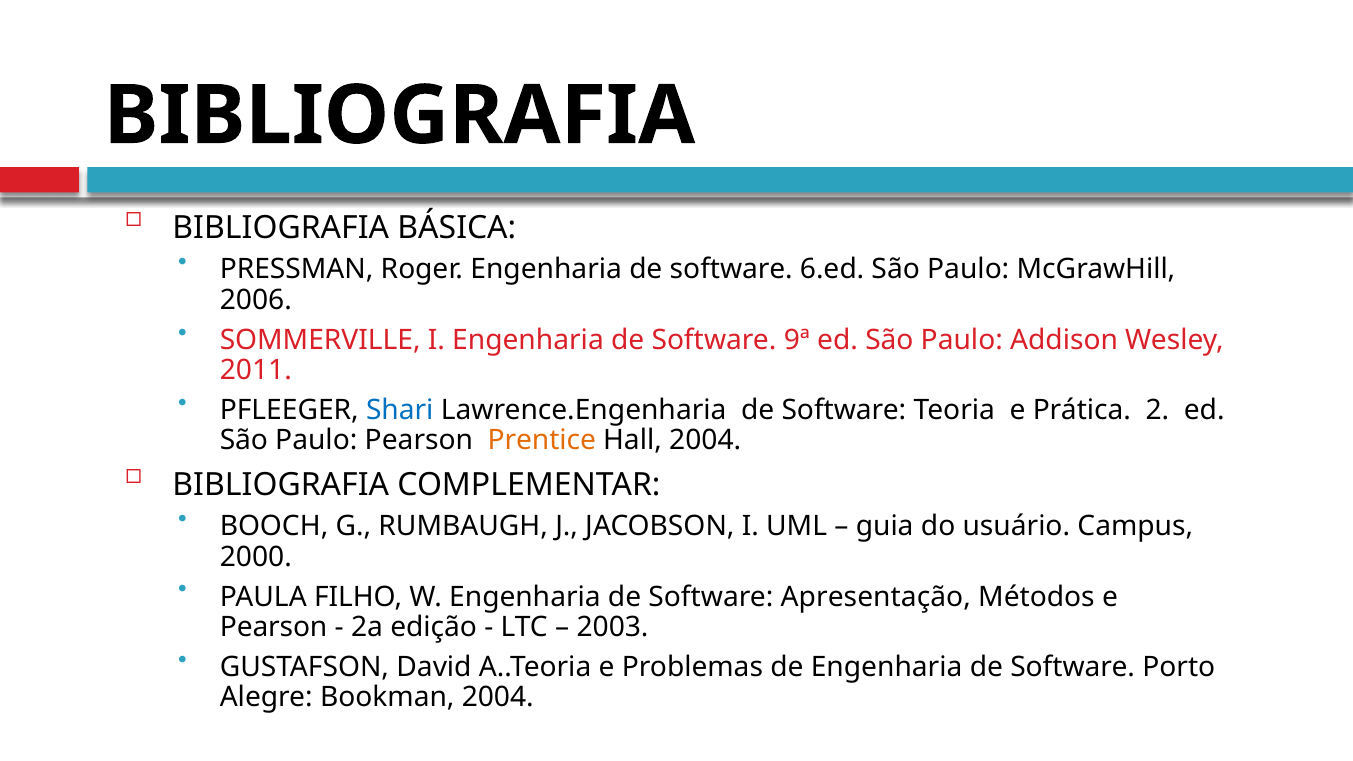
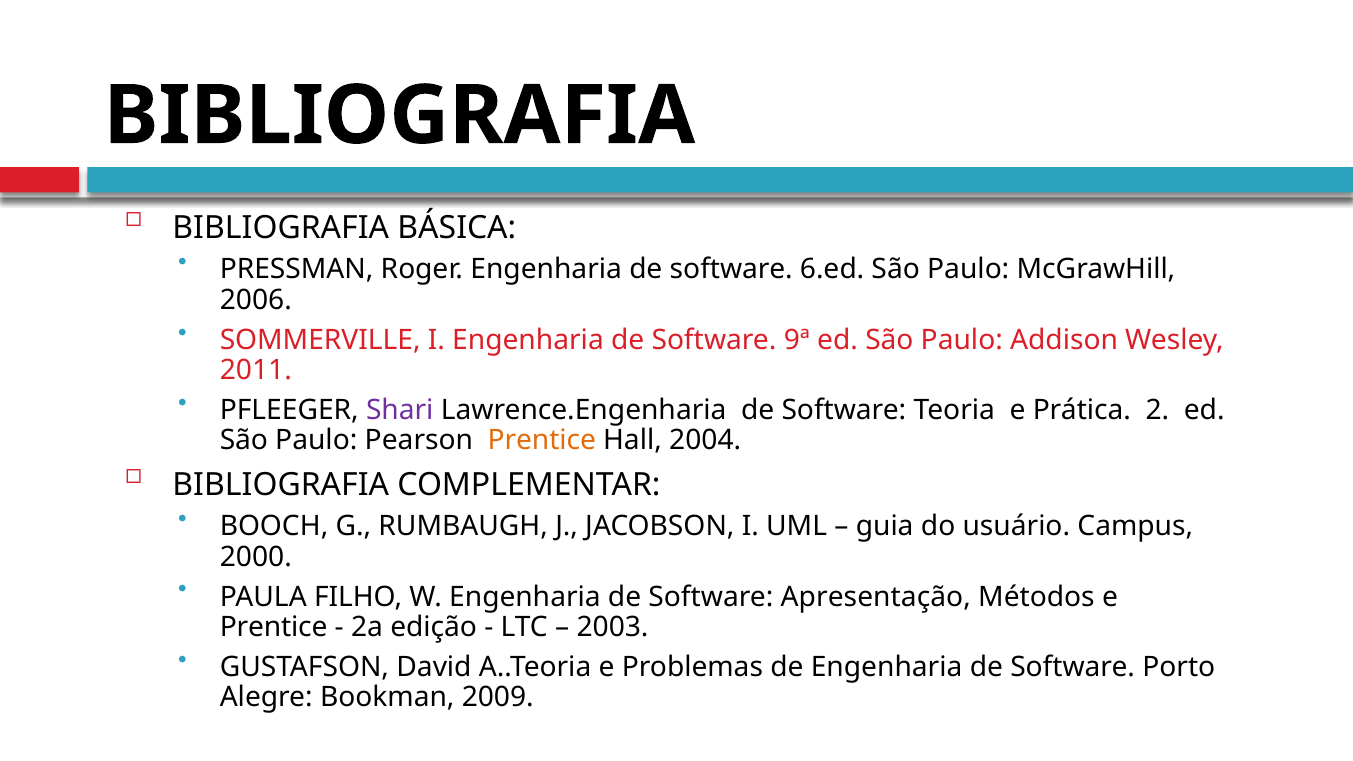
Shari colour: blue -> purple (400, 410)
Pearson: Pearson -> Prentice (274, 627)
Bookman 2004: 2004 -> 2009 (498, 697)
